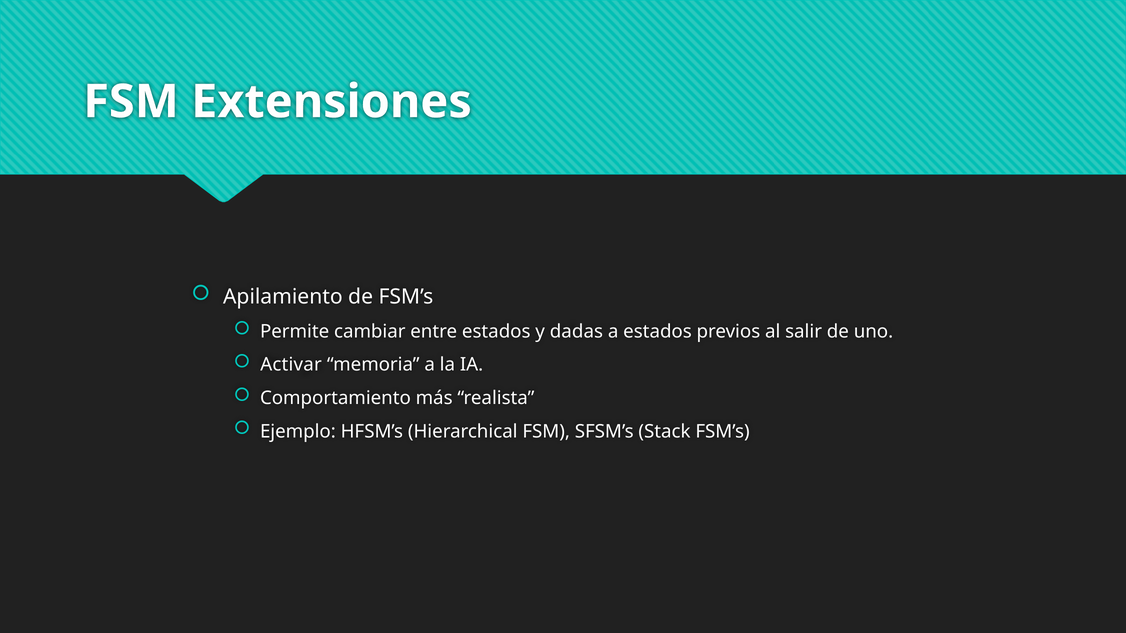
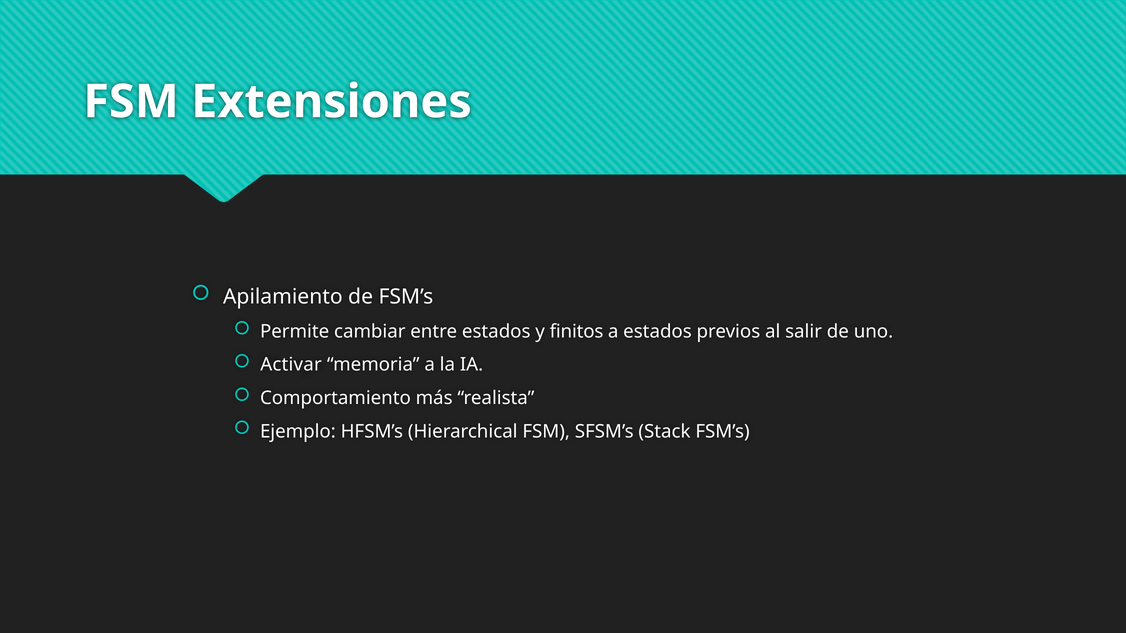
dadas: dadas -> finitos (577, 332)
